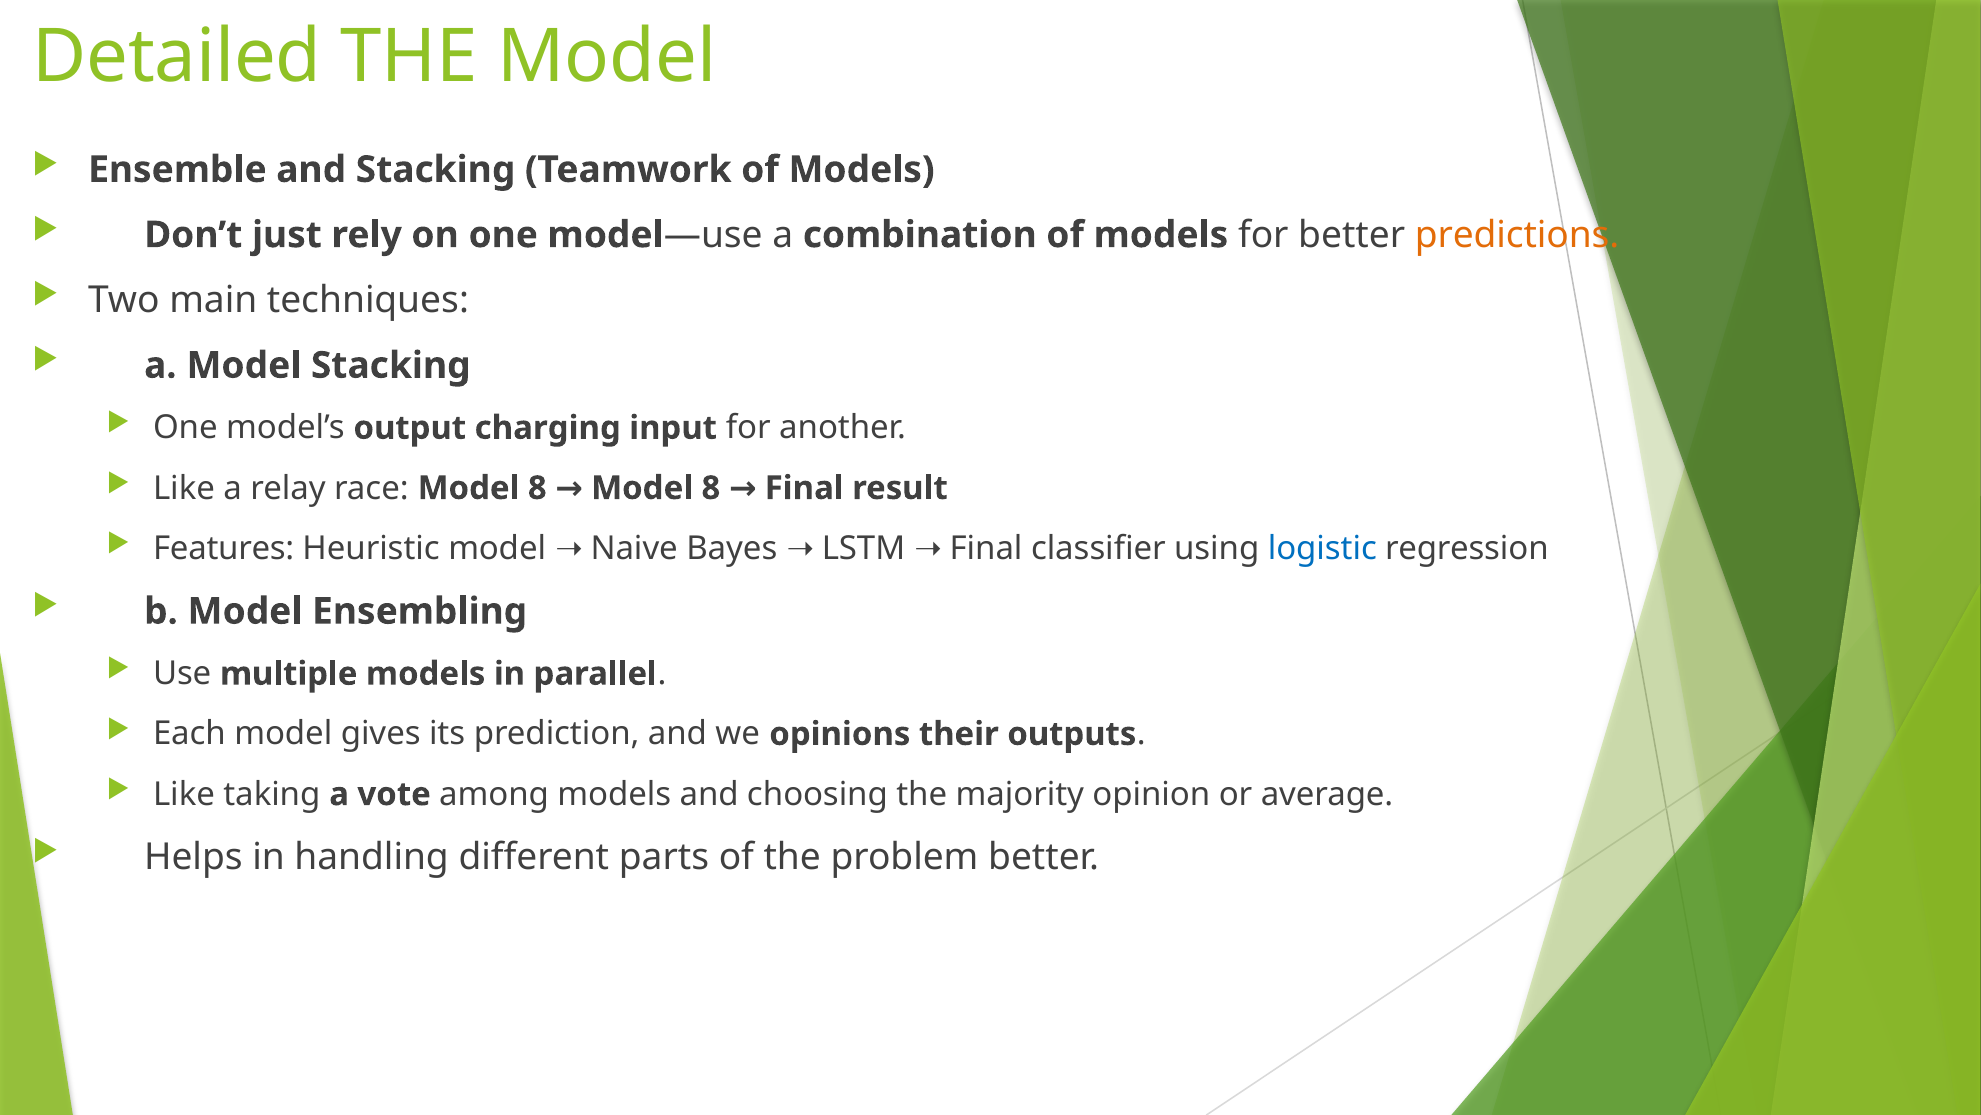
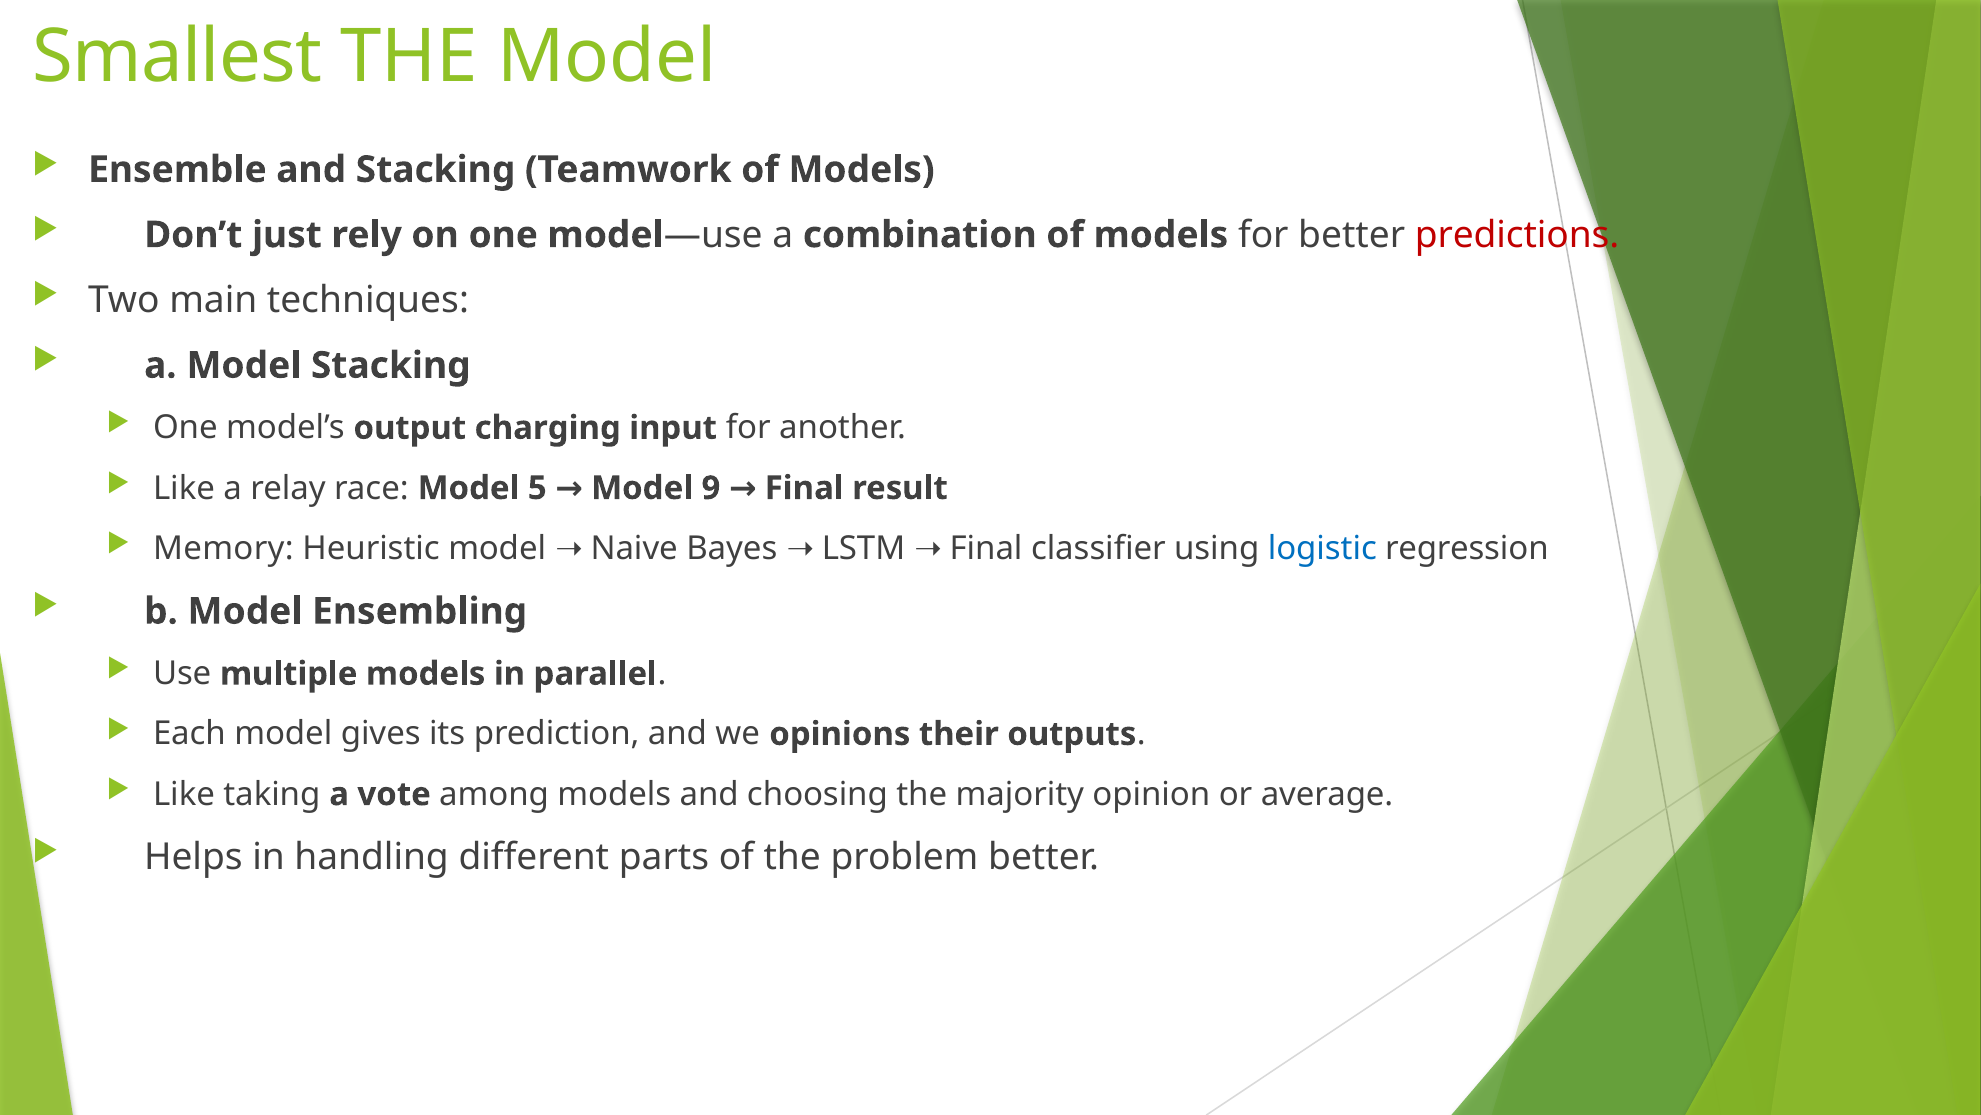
Detailed: Detailed -> Smallest (177, 57)
predictions colour: orange -> red (1517, 235)
race Model 8: 8 -> 5 (537, 488)
8: 8 -> 9 (711, 488)
Features: Features -> Memory (223, 548)
